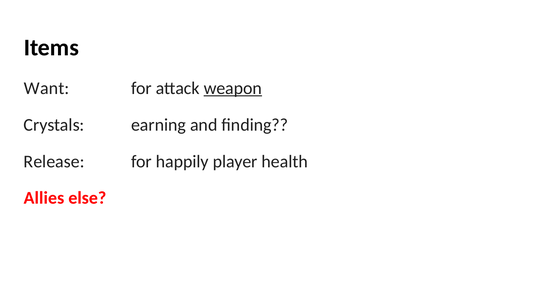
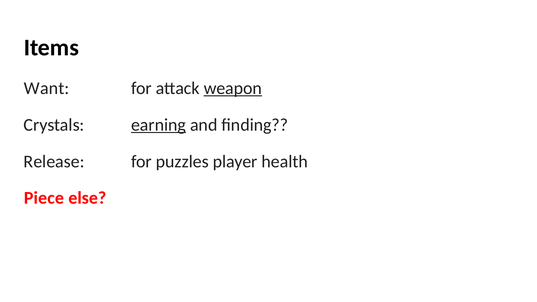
earning underline: none -> present (159, 125)
happily: happily -> puzzles (182, 161)
Allies: Allies -> Piece (44, 198)
